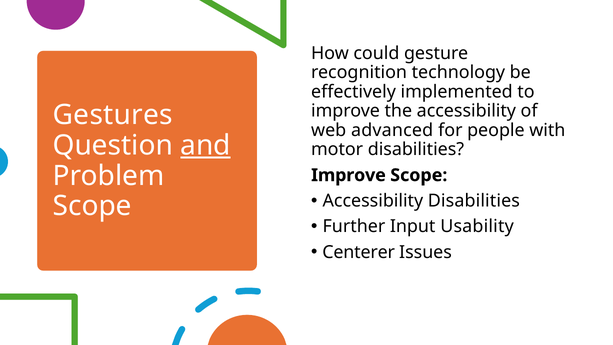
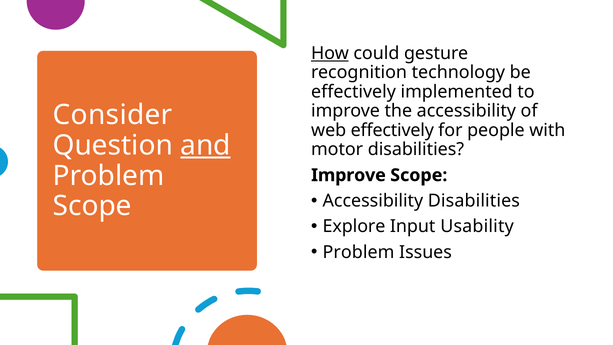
How underline: none -> present (330, 53)
Gestures: Gestures -> Consider (113, 115)
web advanced: advanced -> effectively (392, 130)
Further: Further -> Explore (354, 226)
Centerer: Centerer -> Problem (359, 252)
